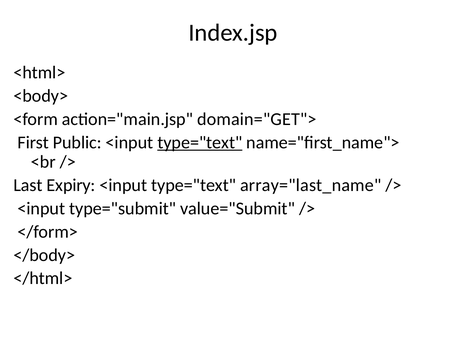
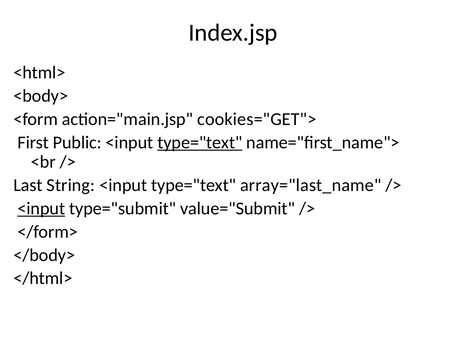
domain="GET">: domain="GET"> -> cookies="GET"> (257, 119)
Expiry: Expiry -> String (71, 186)
<input underline: none -> present (41, 209)
